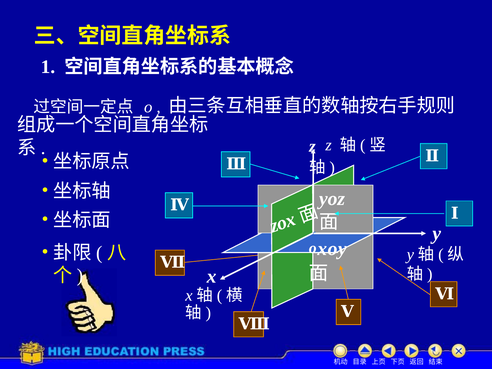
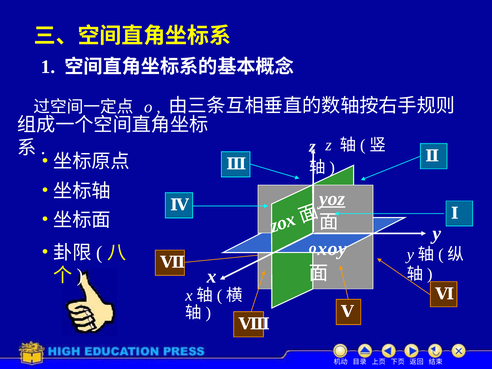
yoz underline: none -> present (332, 199)
